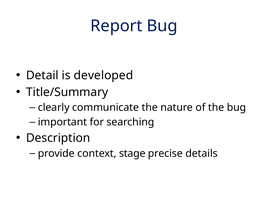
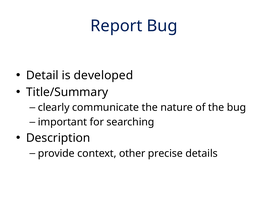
stage: stage -> other (132, 153)
